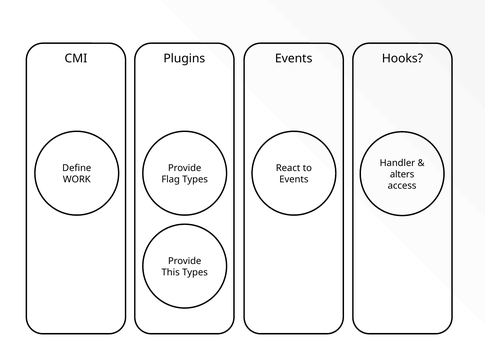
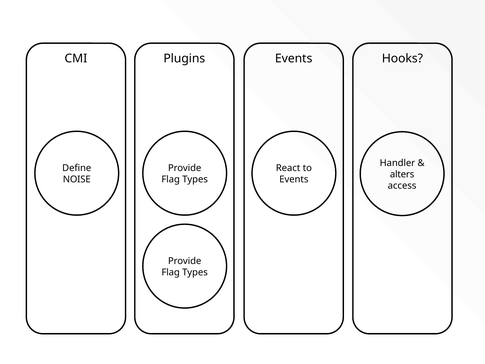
WORK: WORK -> NOISE (77, 179)
This: This -> Flag (171, 272)
